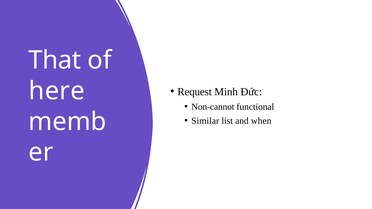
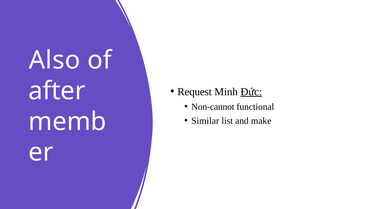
That: That -> Also (55, 60)
here: here -> after (57, 91)
Đức underline: none -> present (251, 92)
when: when -> make (261, 121)
